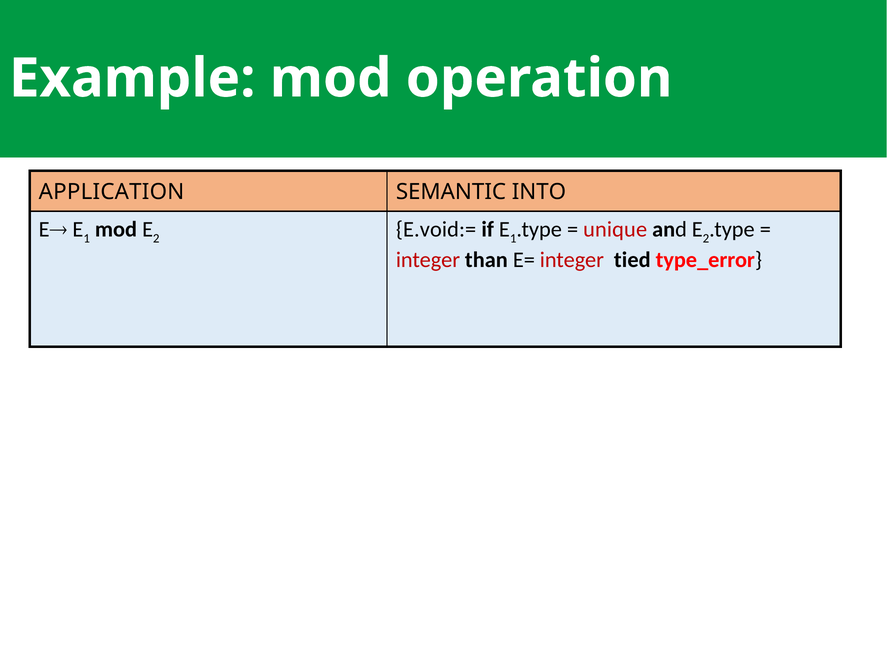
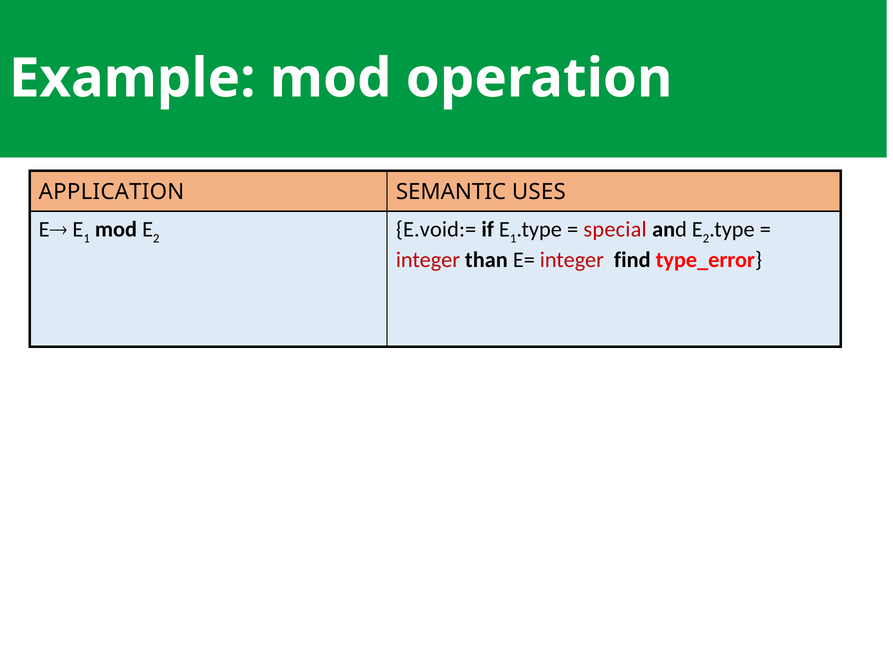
INTO: INTO -> USES (539, 192)
unique: unique -> special (615, 230)
tied: tied -> find (632, 260)
